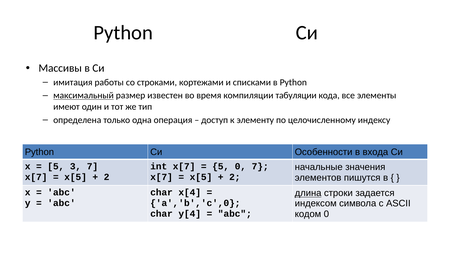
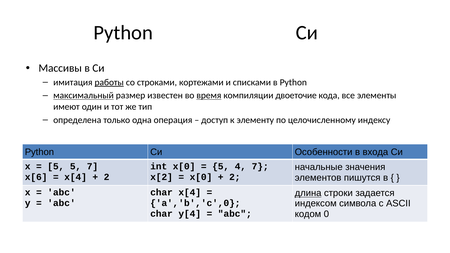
работы underline: none -> present (109, 82)
время underline: none -> present (209, 96)
табуляции: табуляции -> двоеточие (296, 96)
5 3: 3 -> 5 (76, 167)
int x[7: x[7 -> x[0 (184, 167)
5 0: 0 -> 4 (240, 167)
x[7: x[7 -> x[6 (36, 177)
x[5: x[5 -> x[4 (76, 177)
x[7: x[7 -> x[2 (162, 177)
x[5: x[5 -> x[0 (201, 177)
